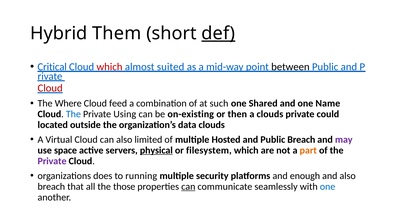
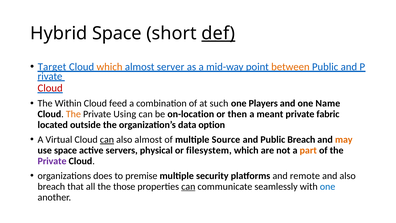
Hybrid Them: Them -> Space (117, 33)
Critical: Critical -> Target (52, 67)
which colour: red -> orange (110, 67)
suited: suited -> server (171, 67)
between colour: black -> orange (290, 67)
Where: Where -> Within (68, 103)
Shared: Shared -> Players (263, 103)
The colour: blue -> orange (73, 114)
on-existing: on-existing -> on-location (191, 114)
a clouds: clouds -> meant (270, 114)
could: could -> fabric (328, 114)
data clouds: clouds -> option (212, 125)
can underline: none -> present (107, 139)
also limited: limited -> almost (148, 139)
Hosted: Hosted -> Source (226, 139)
may colour: purple -> orange (344, 139)
physical underline: present -> none (156, 150)
running: running -> premise (141, 176)
enough: enough -> remote (305, 176)
